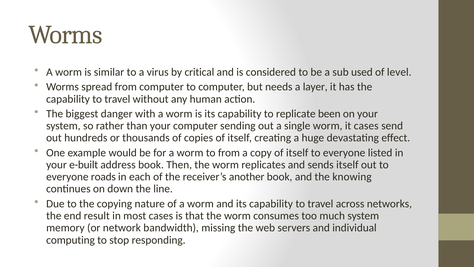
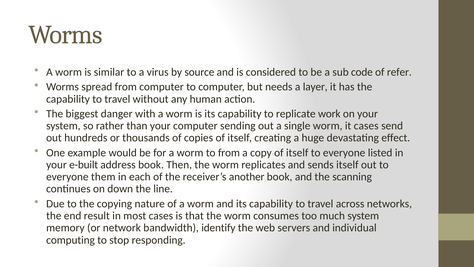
critical: critical -> source (199, 72)
used: used -> code (362, 72)
level: level -> refer (399, 72)
been: been -> work (329, 114)
roads: roads -> them (103, 177)
knowing: knowing -> scanning (352, 177)
missing: missing -> identify (218, 228)
